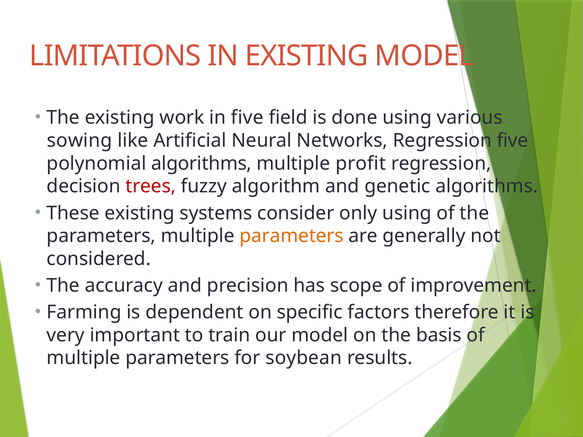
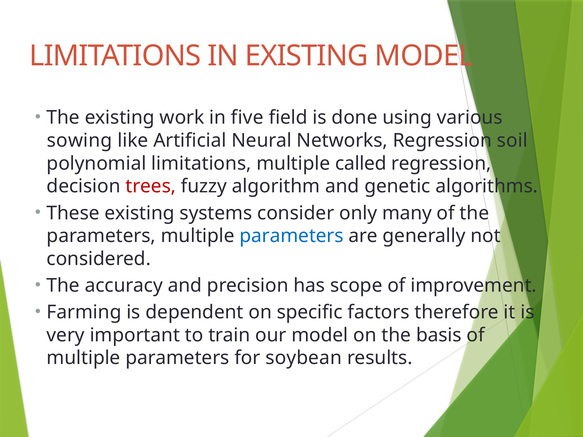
Regression five: five -> soil (512, 141)
polynomial algorithms: algorithms -> limitations (201, 164)
profit: profit -> called (361, 164)
only using: using -> many (407, 213)
parameters colour: orange -> blue (292, 236)
